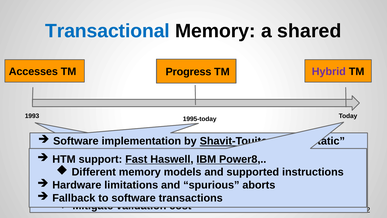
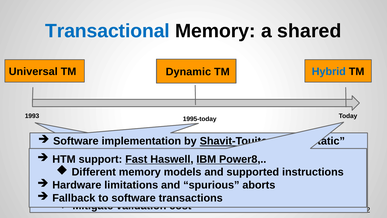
Accesses: Accesses -> Universal (33, 72)
TM Progress: Progress -> Dynamic (188, 72)
Hybrid colour: purple -> blue (329, 72)
